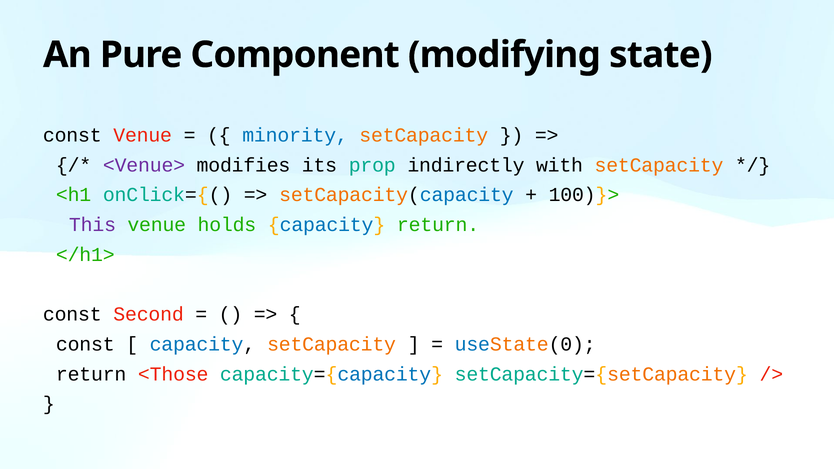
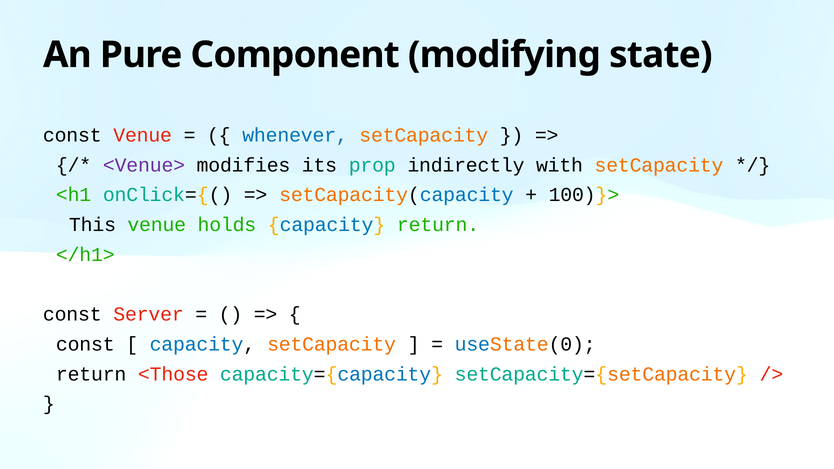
minority: minority -> whenever (295, 135)
This colour: purple -> black (93, 225)
Second: Second -> Server (149, 314)
